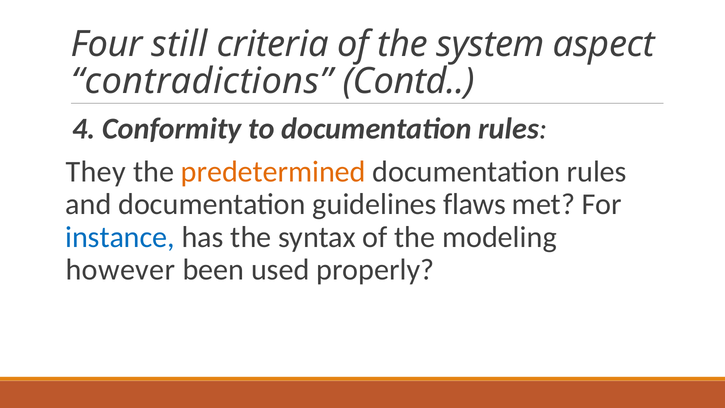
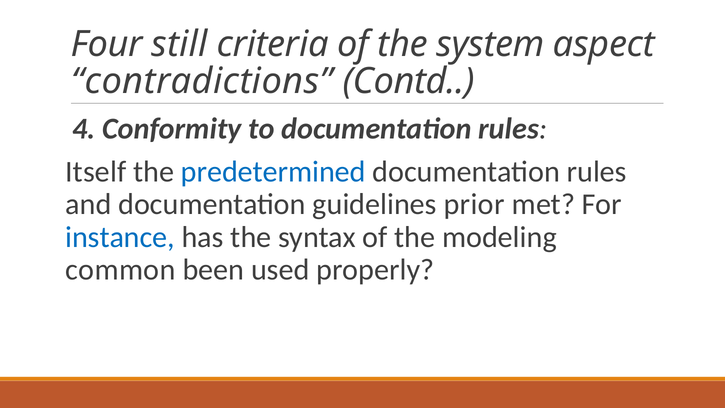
They: They -> Itself (96, 172)
predetermined colour: orange -> blue (273, 172)
flaws: flaws -> prior (474, 204)
however: however -> common (120, 270)
